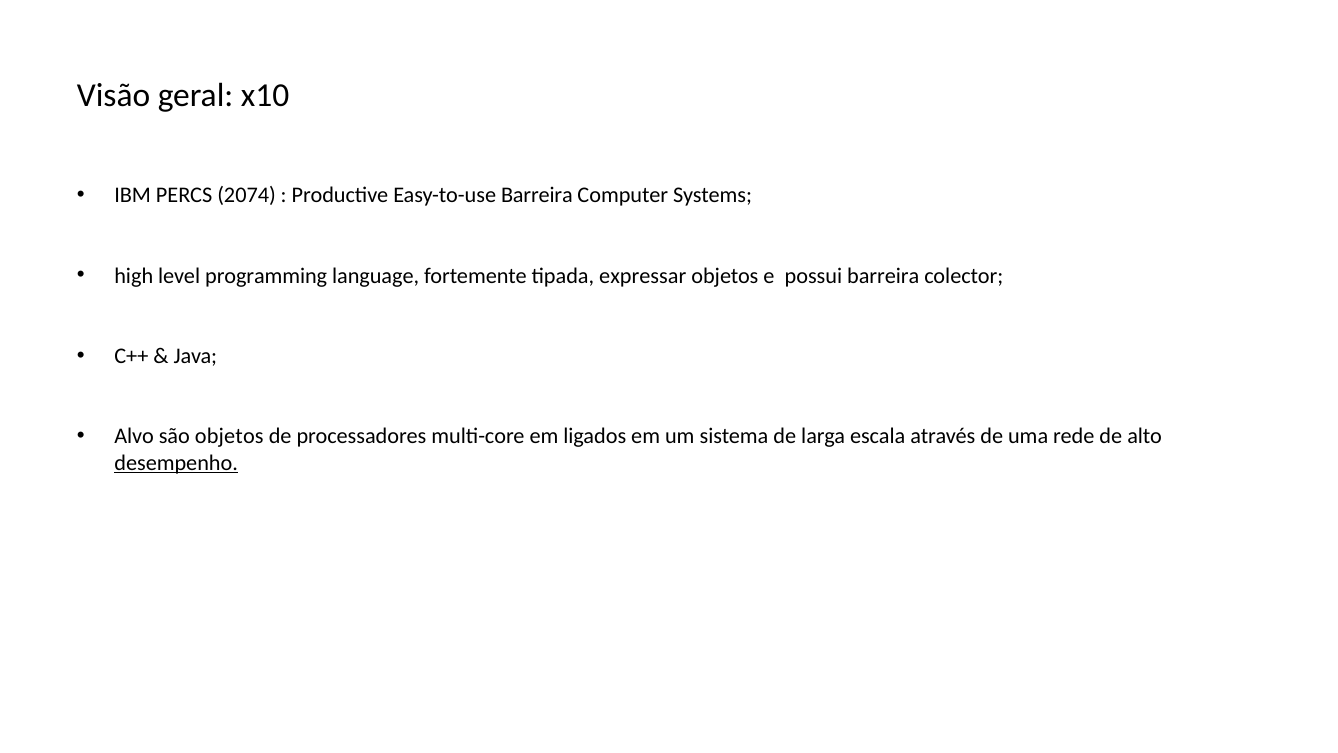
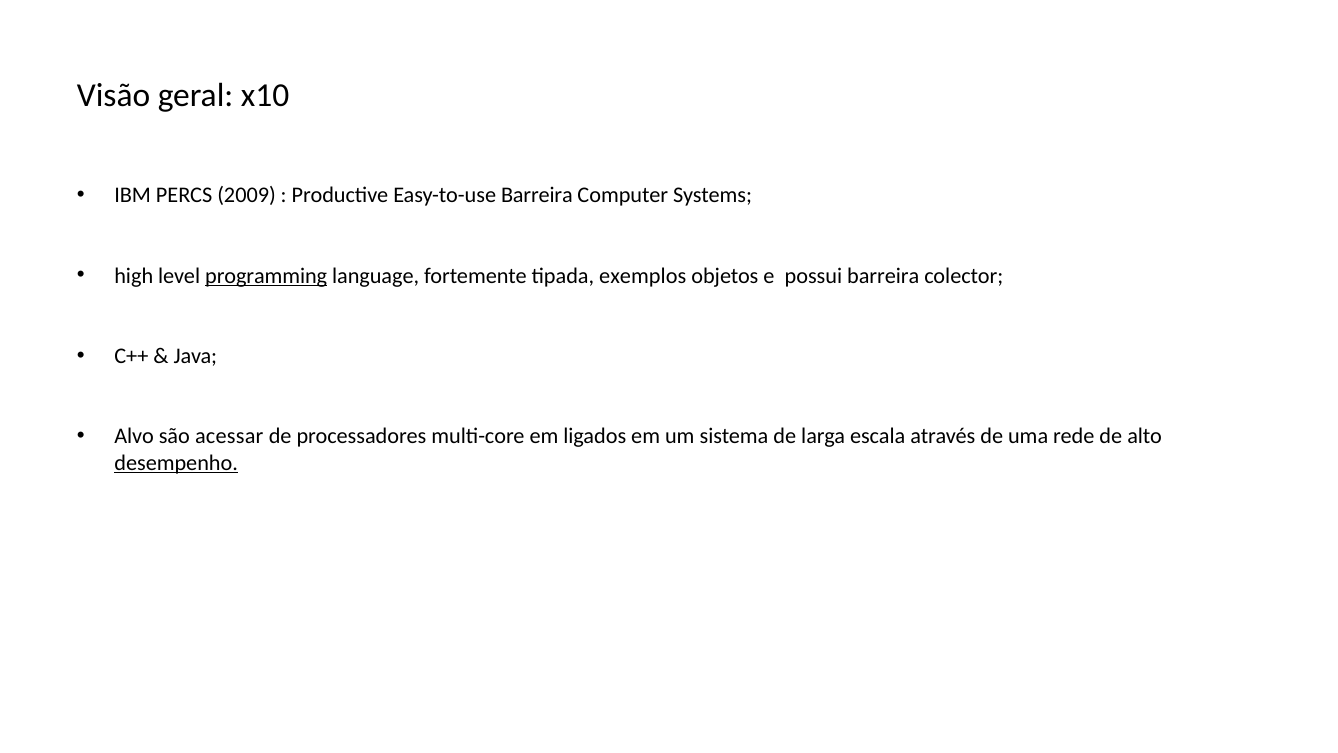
2074: 2074 -> 2009 (247, 195)
programming underline: none -> present (266, 276)
expressar: expressar -> exemplos (643, 276)
são objetos: objetos -> acessar (229, 436)
